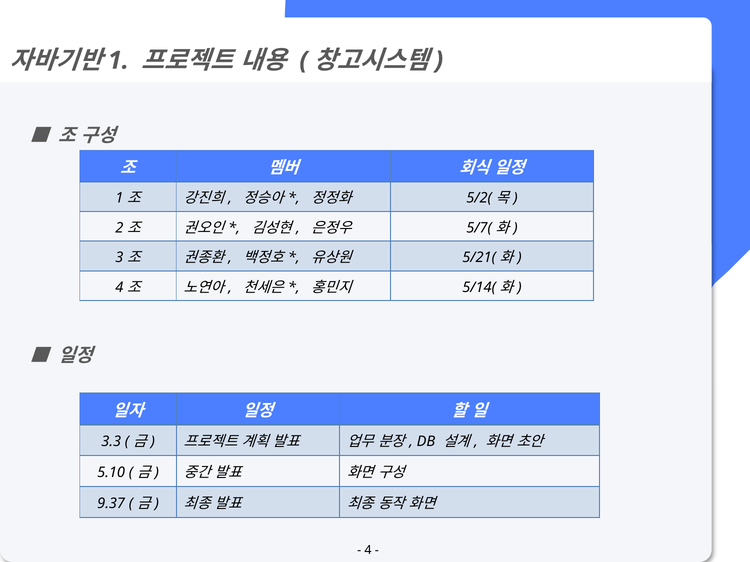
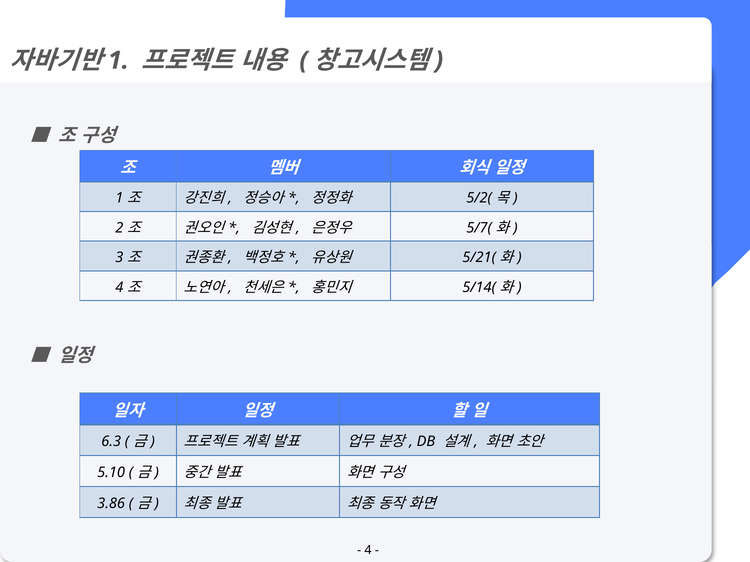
3.3: 3.3 -> 6.3 (111, 442)
9.37: 9.37 -> 3.86 (111, 504)
